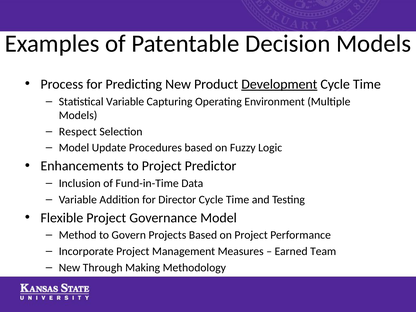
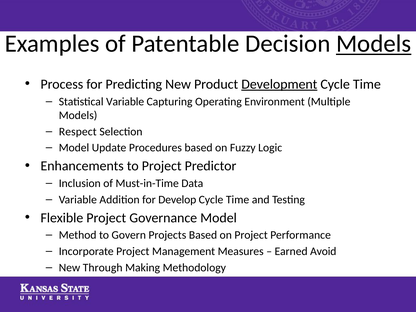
Models underline: none -> present (374, 44)
Fund-in-Time: Fund-in-Time -> Must-in-Time (147, 183)
Director: Director -> Develop (177, 200)
Team: Team -> Avoid (323, 251)
